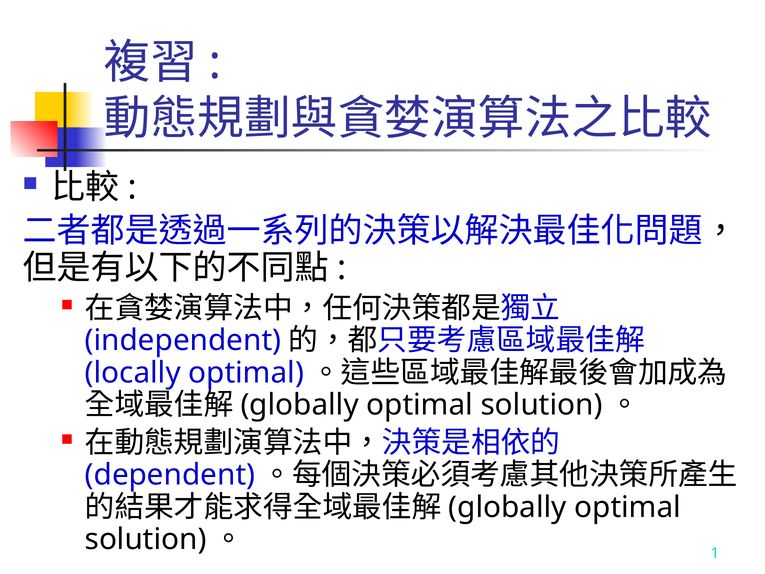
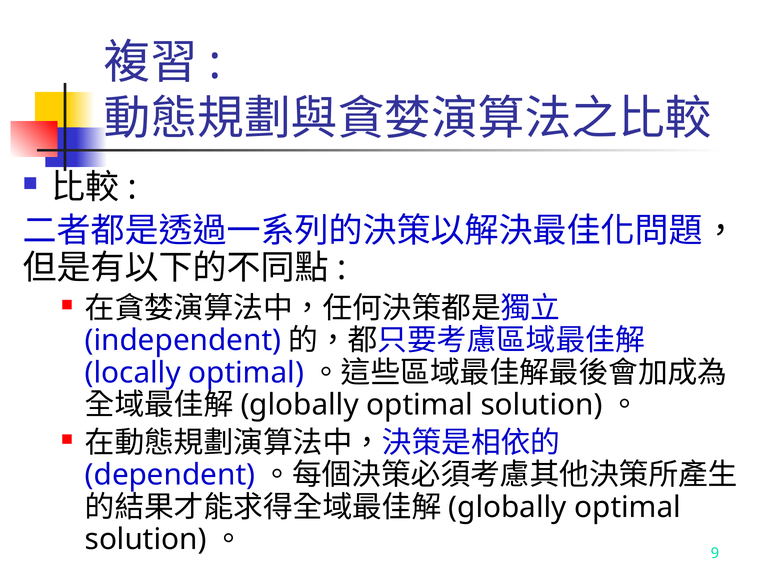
1: 1 -> 9 (715, 553)
